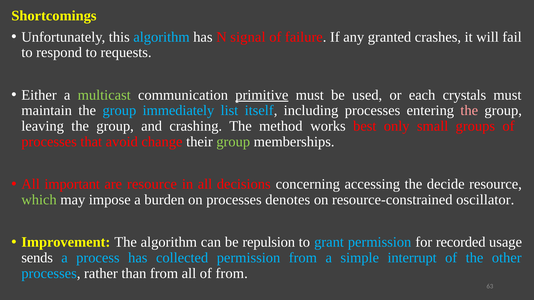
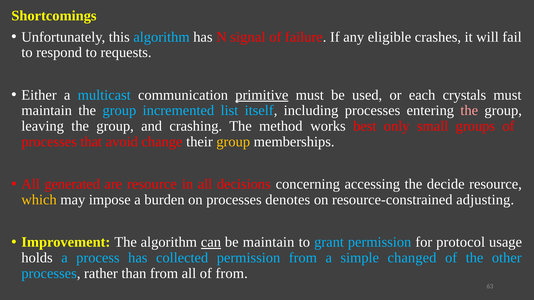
granted: granted -> eligible (389, 37)
multicast colour: light green -> light blue (104, 95)
immediately: immediately -> incremented (178, 111)
group colour: light green -> yellow (233, 142)
important: important -> generated (72, 184)
which colour: light green -> yellow (39, 200)
oscillator: oscillator -> adjusting (485, 200)
can underline: none -> present (211, 243)
be repulsion: repulsion -> maintain (269, 243)
recorded: recorded -> protocol (461, 243)
sends: sends -> holds (37, 258)
interrupt: interrupt -> changed (412, 258)
